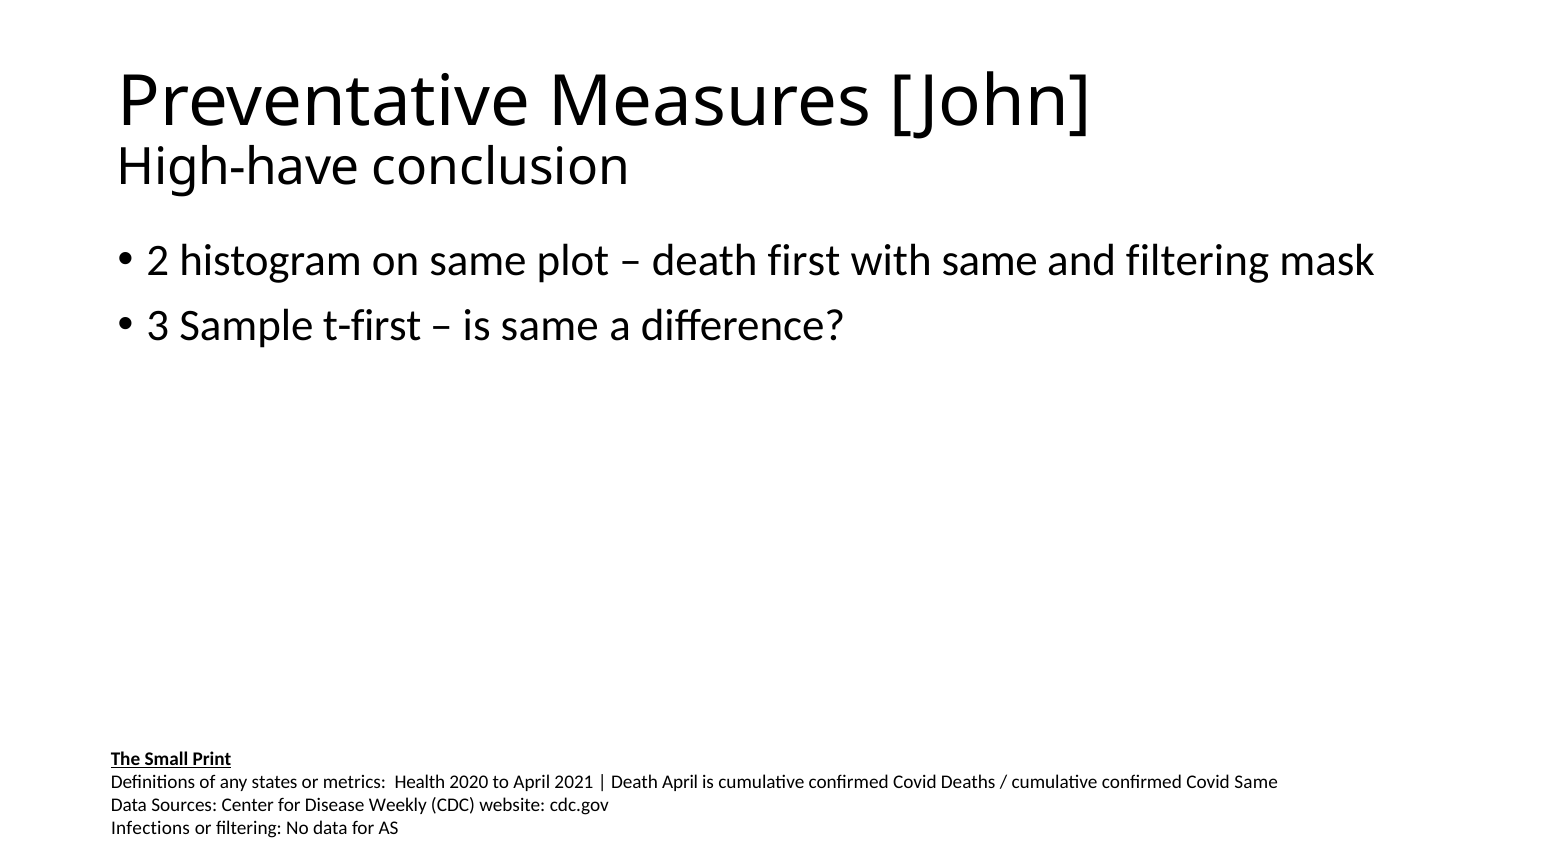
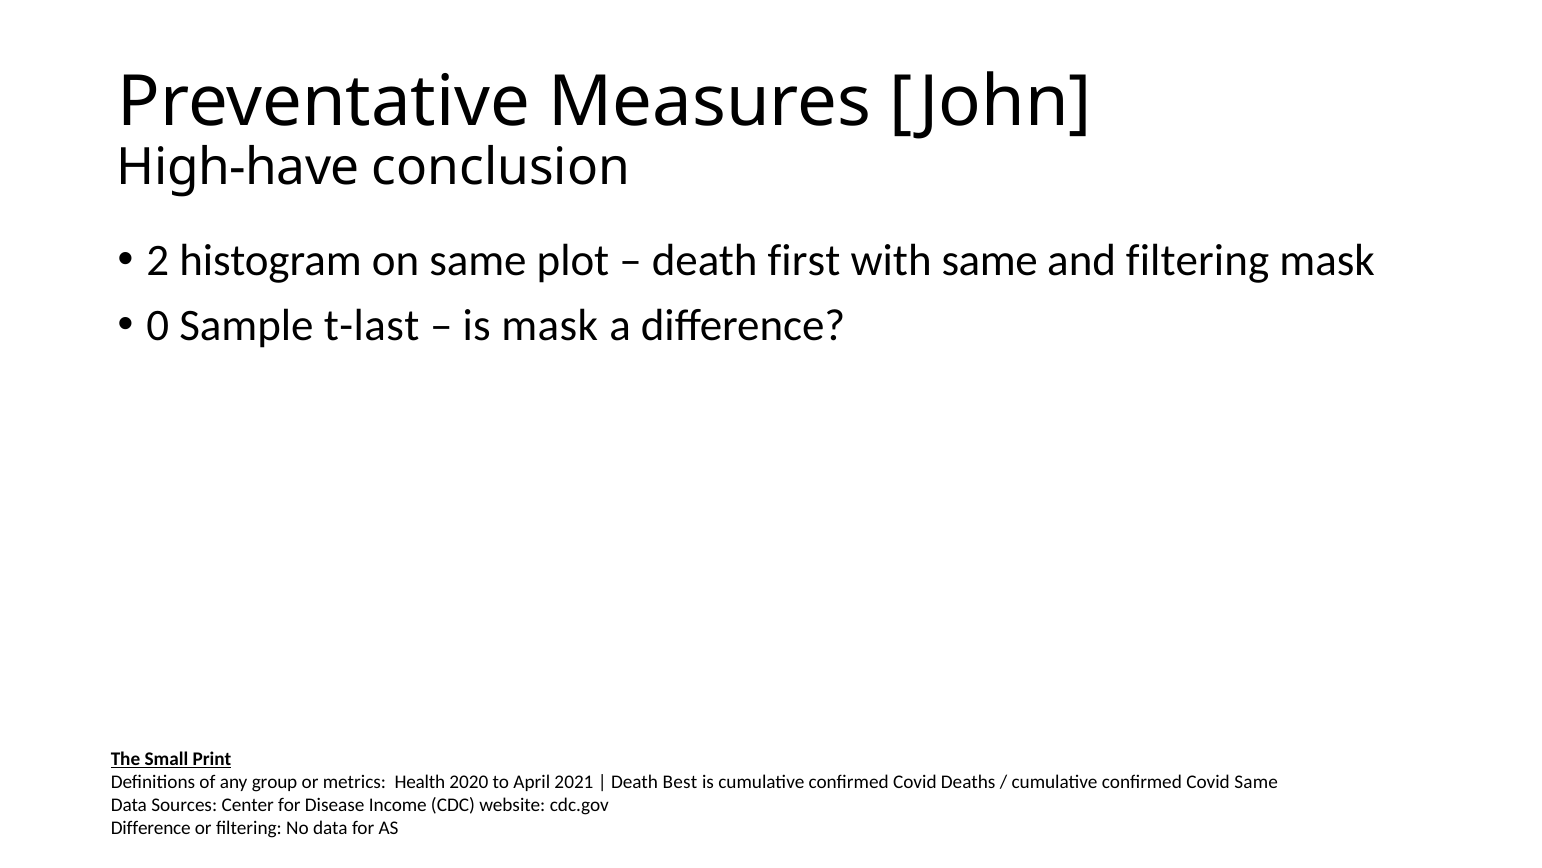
3: 3 -> 0 (158, 325)
t-first: t-first -> t-last (372, 325)
is same: same -> mask (550, 325)
states: states -> group (275, 782)
Death April: April -> Best (680, 782)
Weekly: Weekly -> Income (398, 805)
Infections: Infections -> Difference (151, 828)
